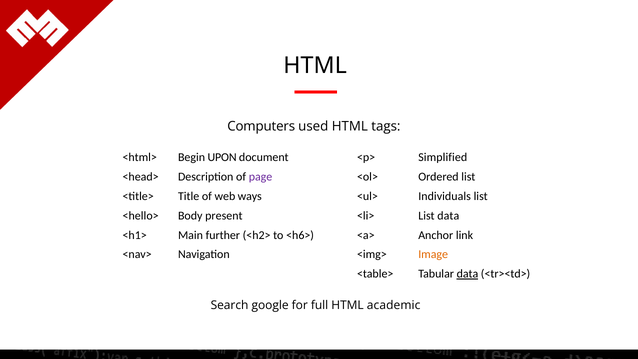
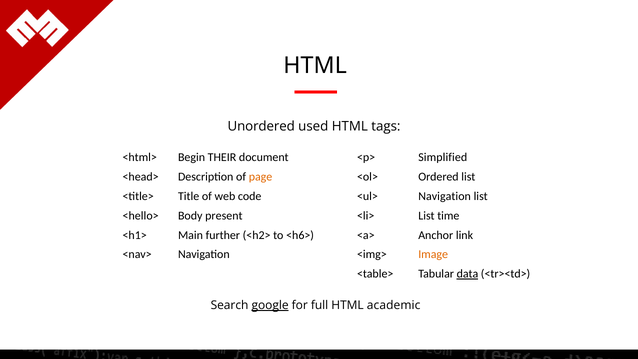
Computers: Computers -> Unordered (261, 126)
UPON: UPON -> THEIR (222, 157)
page colour: purple -> orange (261, 177)
ways: ways -> code (250, 196)
<ul> Individuals: Individuals -> Navigation (445, 196)
List data: data -> time (448, 216)
google underline: none -> present (270, 305)
